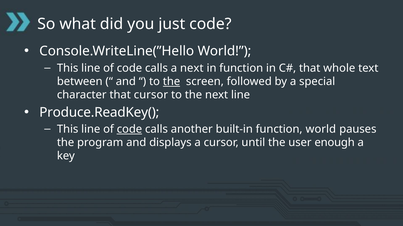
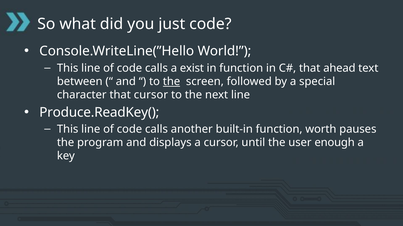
a next: next -> exist (192, 68)
whole: whole -> ahead (339, 68)
code underline: present -> none (129, 130)
function world: world -> worth (321, 130)
